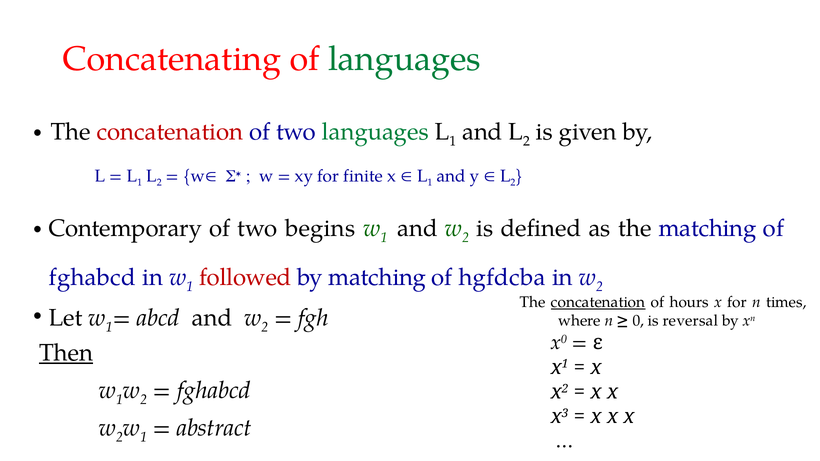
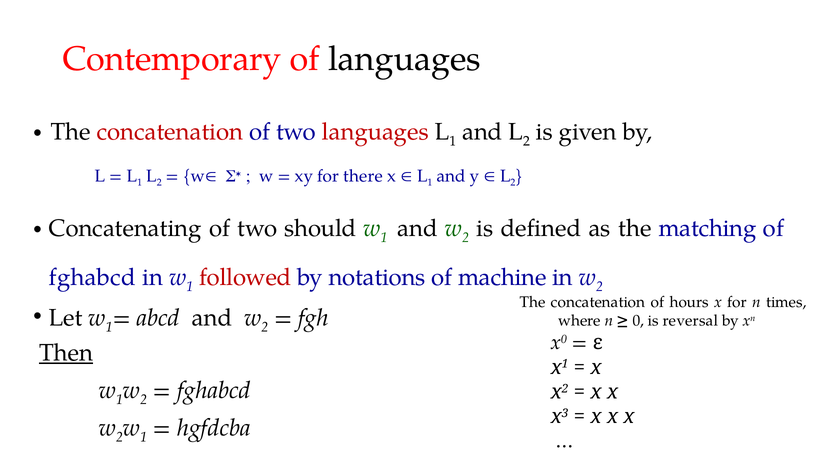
Concatenating: Concatenating -> Contemporary (172, 59)
languages colour: green -> black (404, 59)
languages colour: green -> red (375, 132)
finite: finite -> there (363, 176)
Contemporary: Contemporary -> Concatenating (125, 229)
begins: begins -> should (320, 229)
by matching: matching -> notations (377, 278)
hgfdcba: hgfdcba -> machine (502, 278)
concatenation underline: present -> none (598, 303)
abstract: abstract -> hgfdcba (214, 428)
